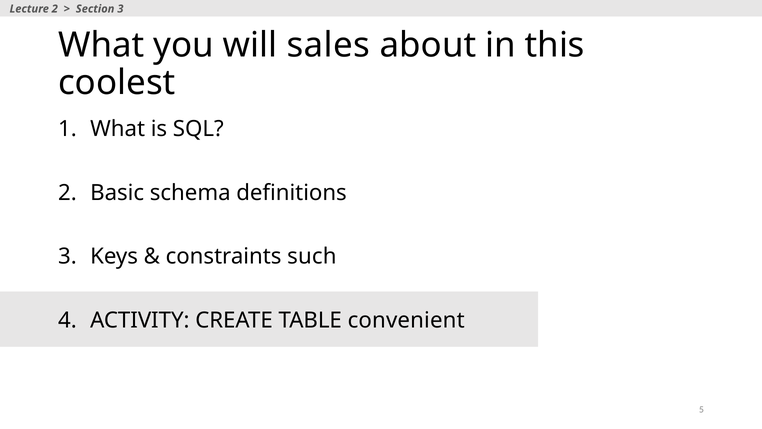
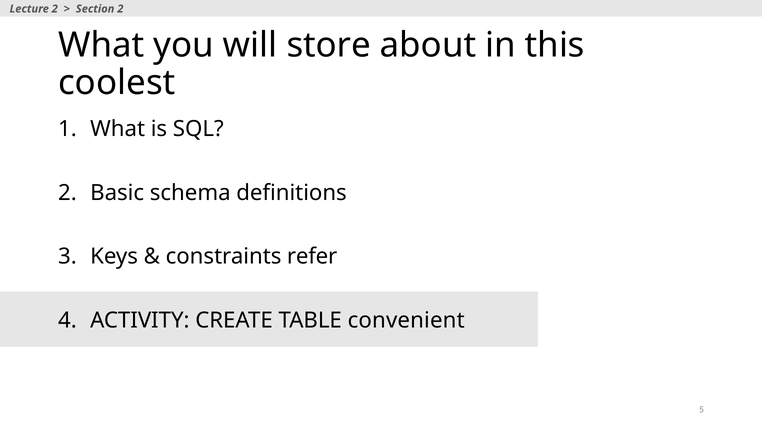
Section 3: 3 -> 2 (120, 9)
sales: sales -> store (329, 45)
such: such -> refer (312, 256)
